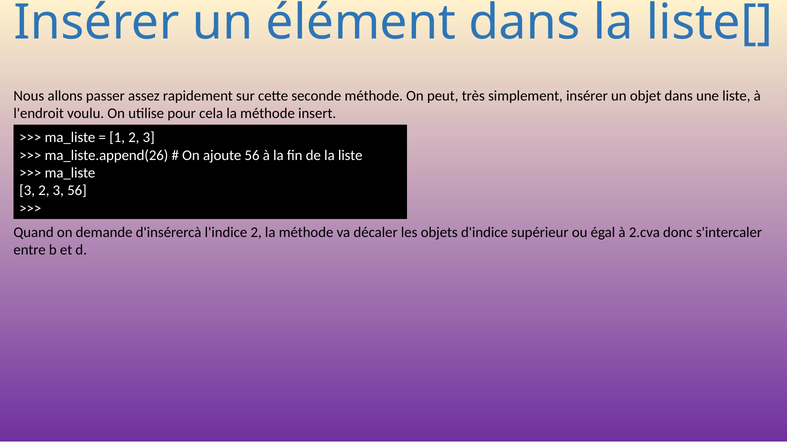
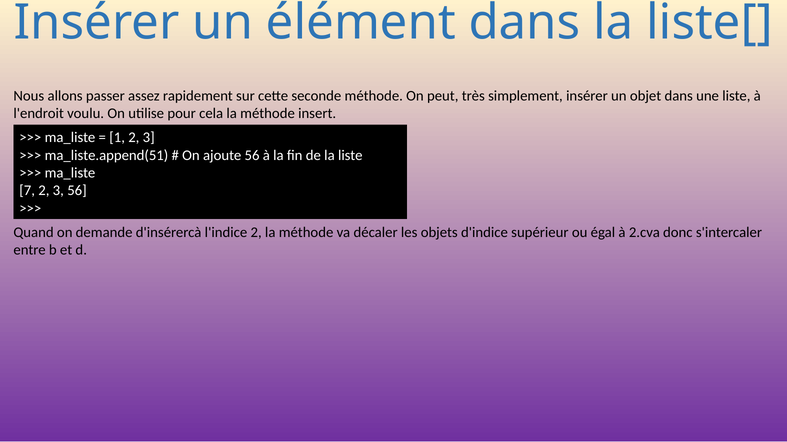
ma_liste.append(26: ma_liste.append(26 -> ma_liste.append(51 (106, 155)
3: 3 -> 7 (27, 191)
